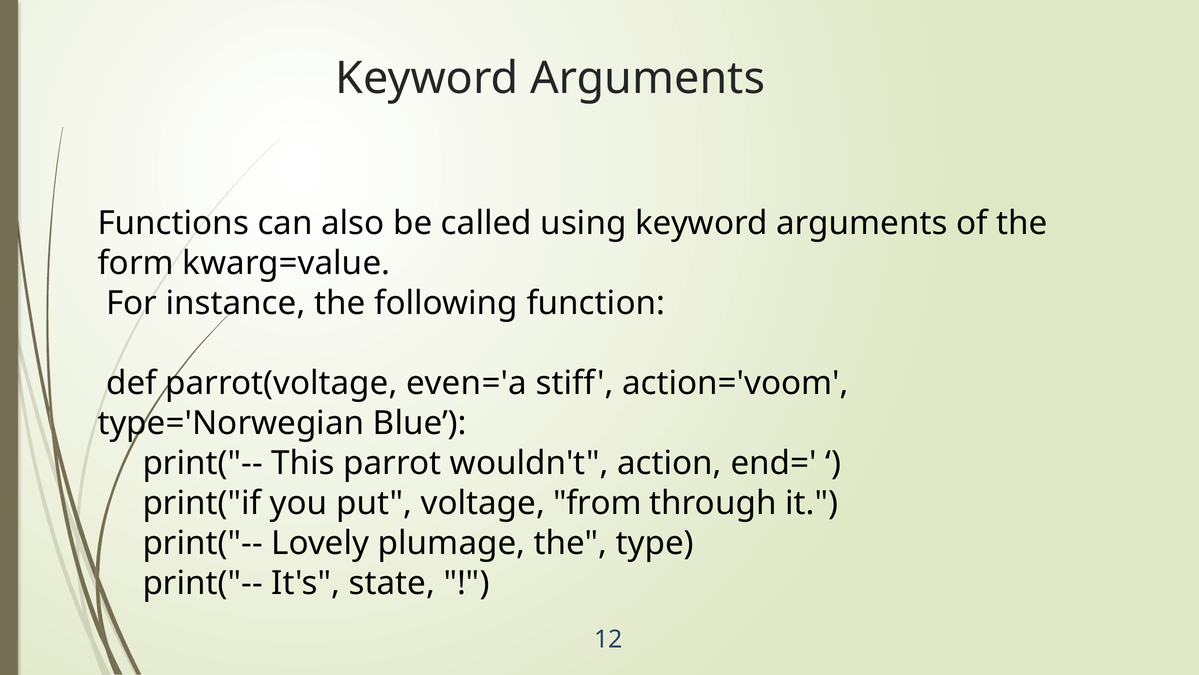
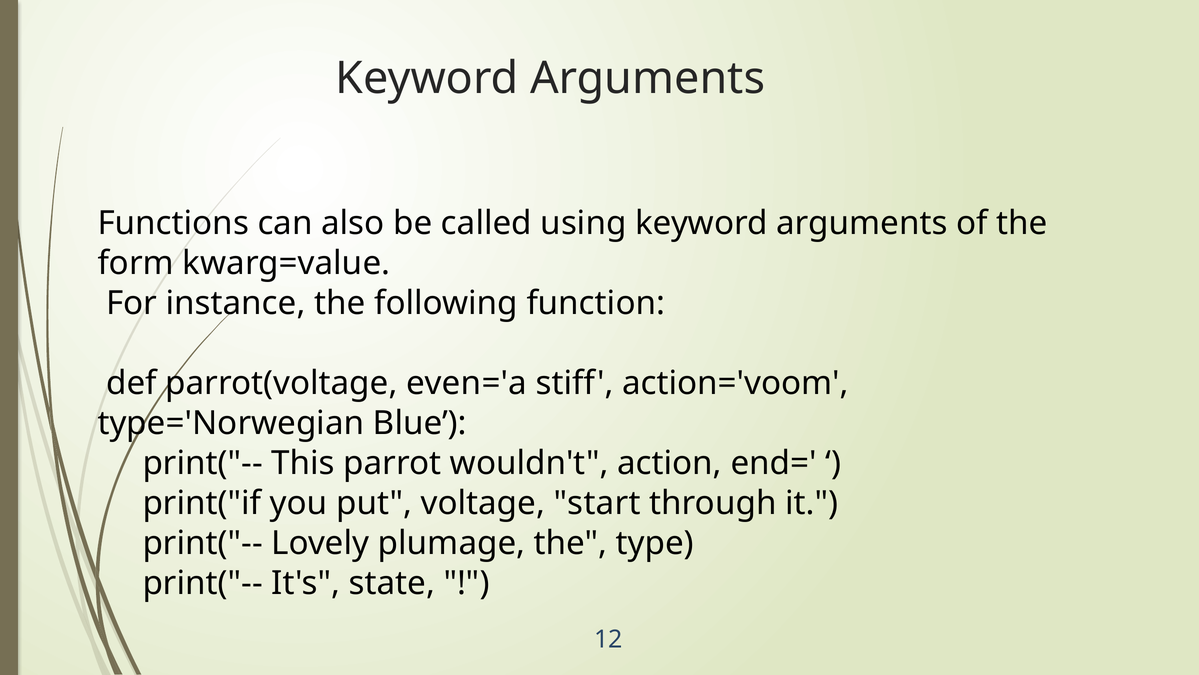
from: from -> start (597, 503)
